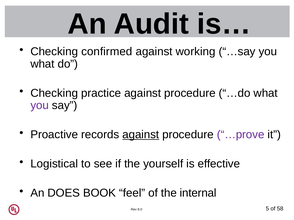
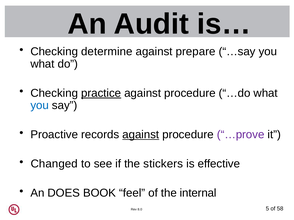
confirmed: confirmed -> determine (107, 52)
working: working -> prepare (196, 52)
practice underline: none -> present (101, 93)
you colour: purple -> blue (40, 106)
Logistical: Logistical -> Changed (54, 164)
yourself: yourself -> stickers (163, 164)
